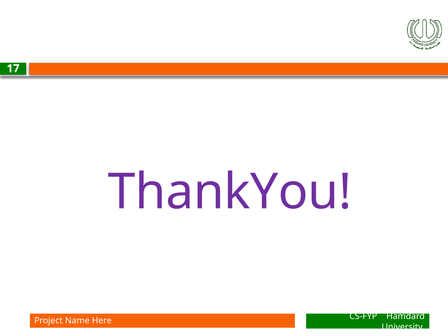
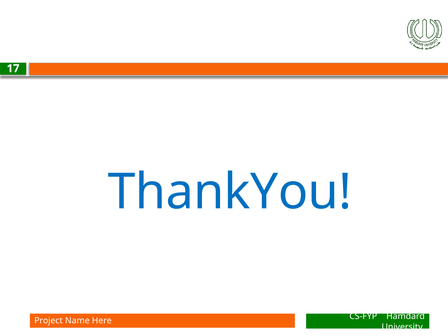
ThankYou colour: purple -> blue (230, 192)
